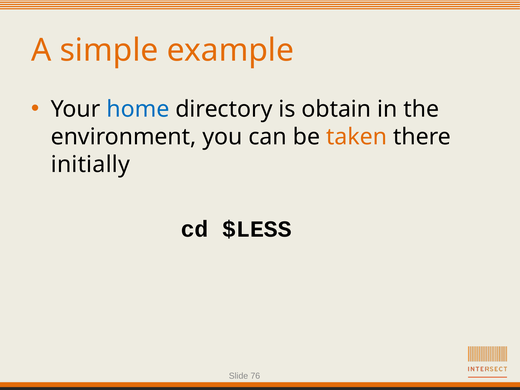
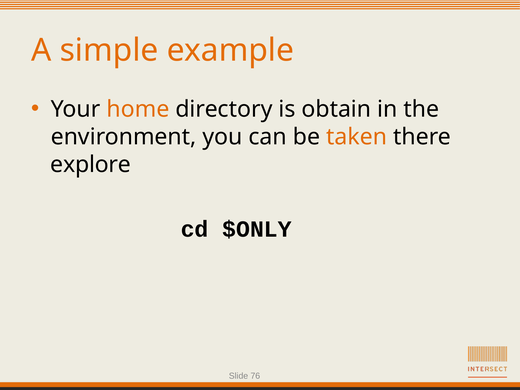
home colour: blue -> orange (138, 109)
initially: initially -> explore (91, 165)
$LESS: $LESS -> $ONLY (257, 229)
